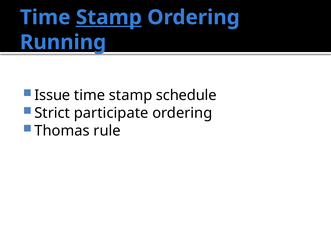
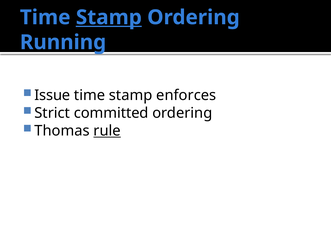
schedule: schedule -> enforces (186, 95)
participate: participate -> committed (111, 113)
rule underline: none -> present (107, 130)
